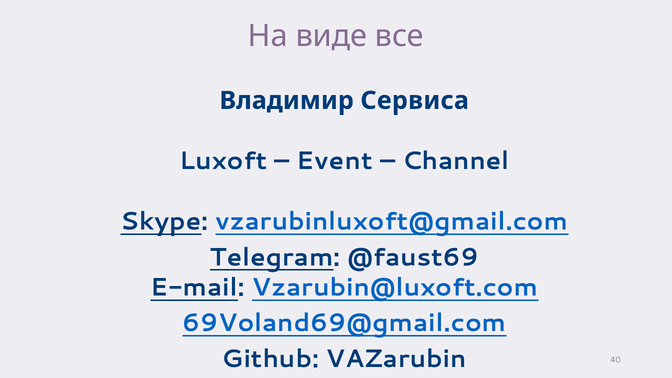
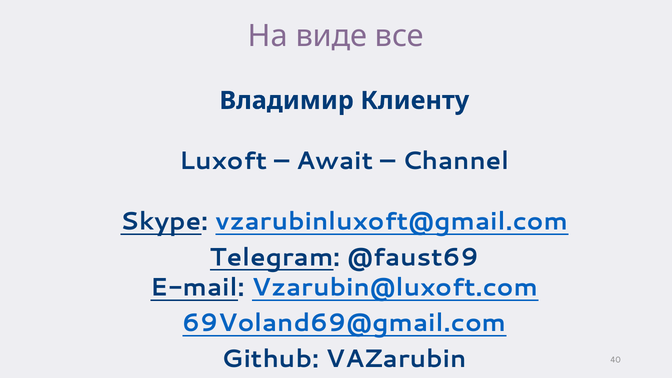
Сервиса: Сервиса -> Клиенту (415, 101)
Event: Event -> Await (335, 161)
